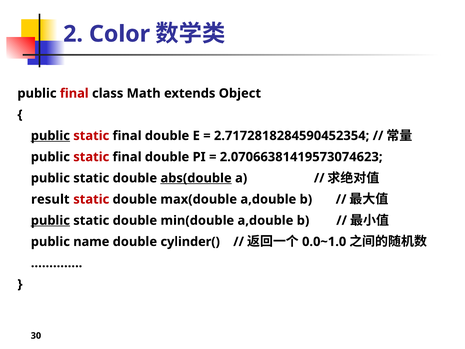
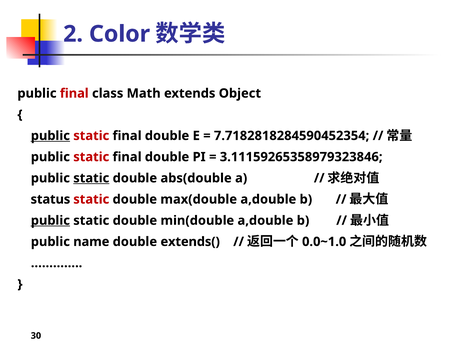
2.7172818284590452354: 2.7172818284590452354 -> 7.7182818284590452354 (292, 136)
2.07066381419573074623: 2.07066381419573074623 -> 3.11159265358979323846 (301, 157)
static underline: none -> present (91, 178)
abs(double underline: present -> none (196, 178)
result: result -> status (50, 199)
cylinder(: cylinder( -> extends( (190, 242)
